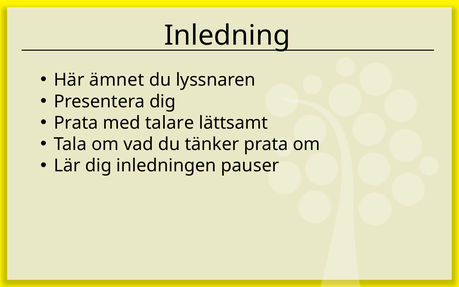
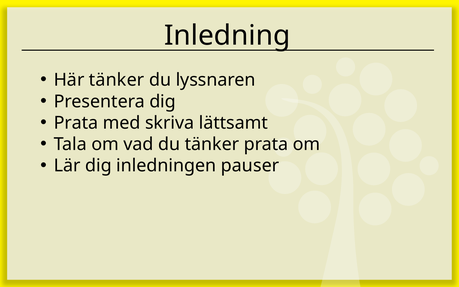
Här ämnet: ämnet -> tänker (117, 80)
talare: talare -> skriva (170, 123)
